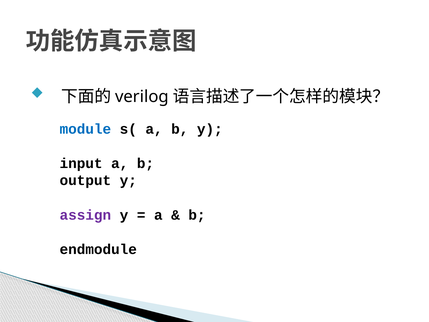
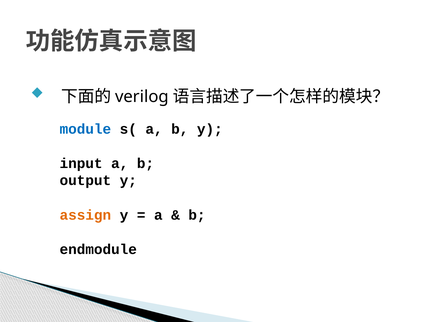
assign colour: purple -> orange (85, 215)
